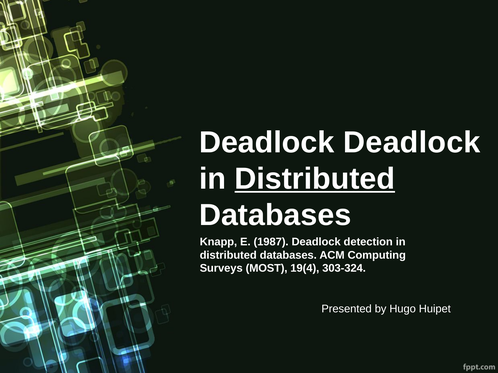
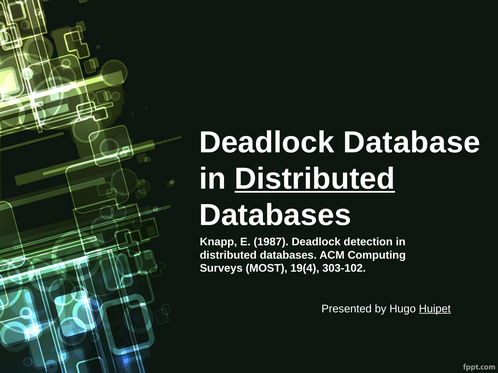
Deadlock Deadlock: Deadlock -> Database (412, 143)
303-324: 303-324 -> 303-102 (344, 269)
Huipet underline: none -> present (435, 309)
